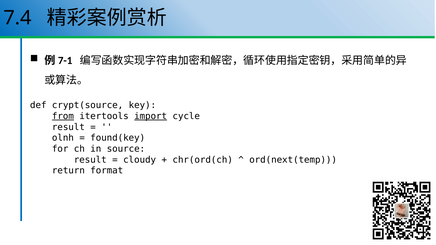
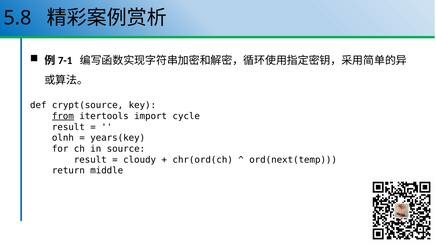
7.4: 7.4 -> 5.8 (17, 18)
import underline: present -> none (151, 116)
found(key: found(key -> years(key (118, 138)
format: format -> middle (107, 171)
